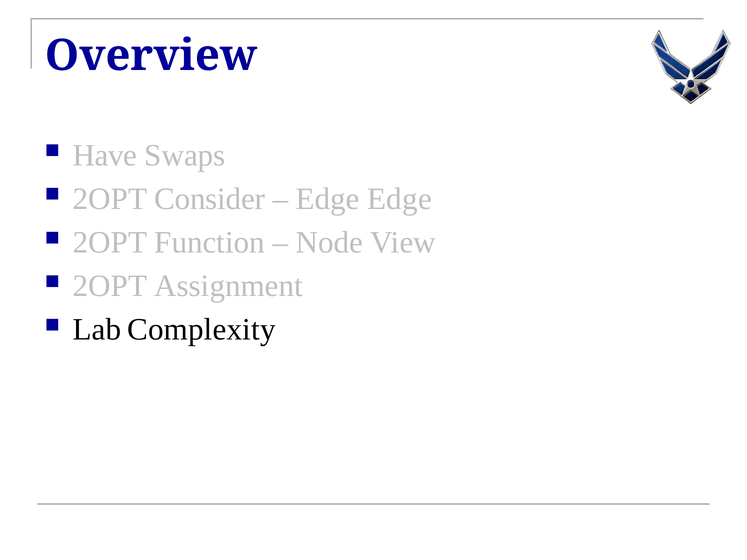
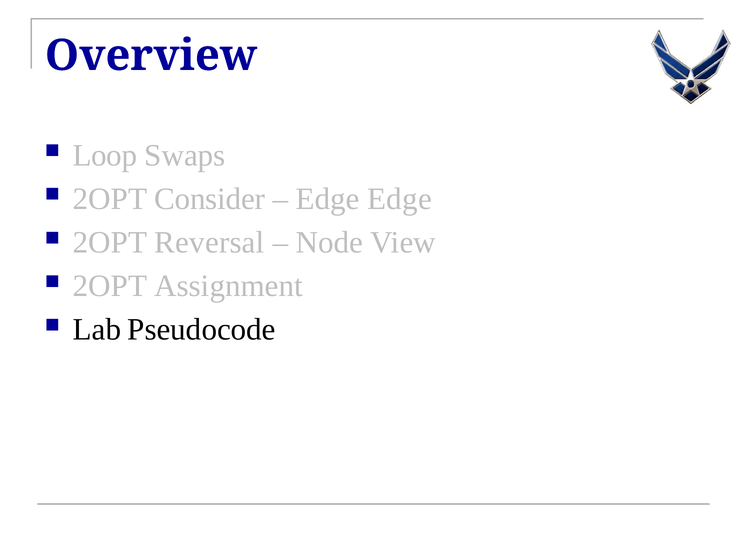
Have: Have -> Loop (105, 155)
Function: Function -> Reversal (209, 242)
Complexity: Complexity -> Pseudocode (201, 330)
